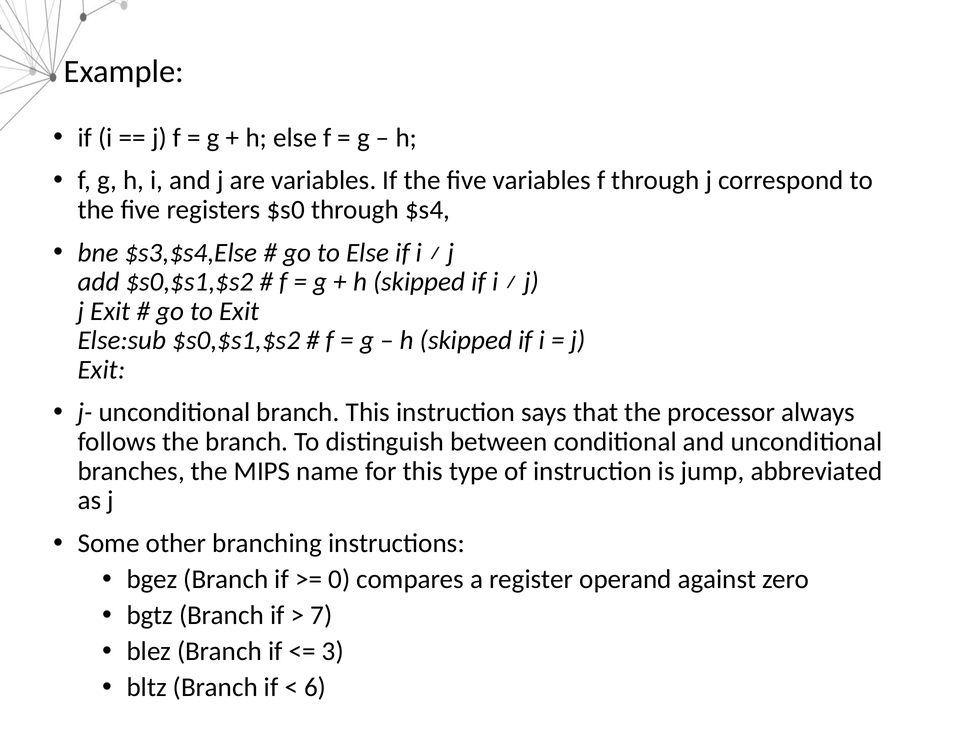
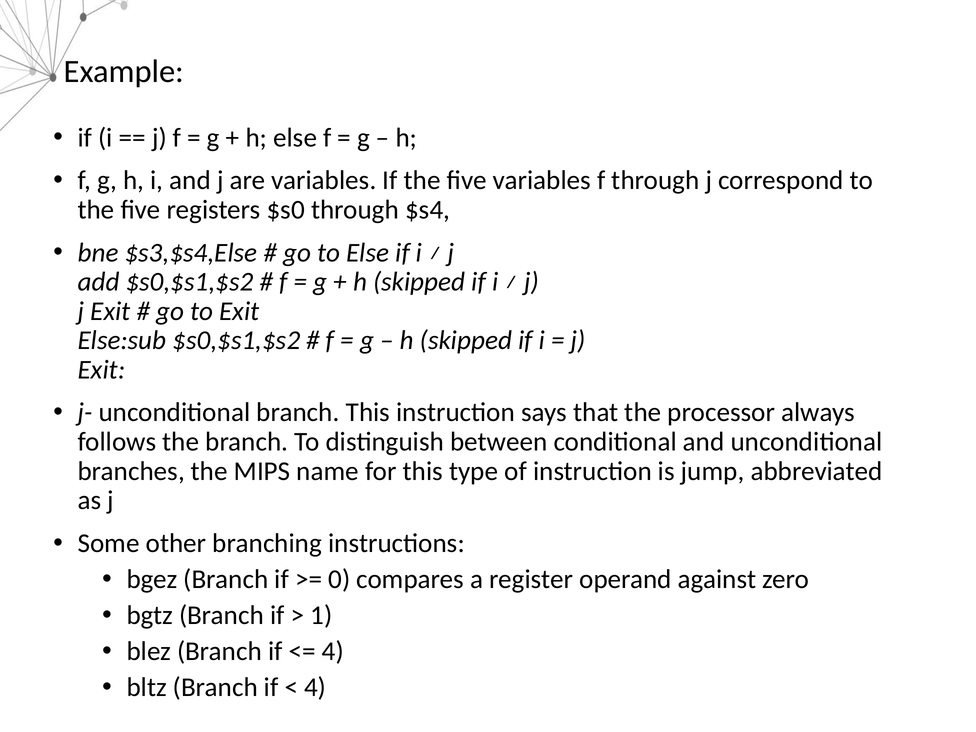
7: 7 -> 1 (321, 615)
3: 3 -> 4 (333, 651)
6: 6 -> 4 (315, 687)
